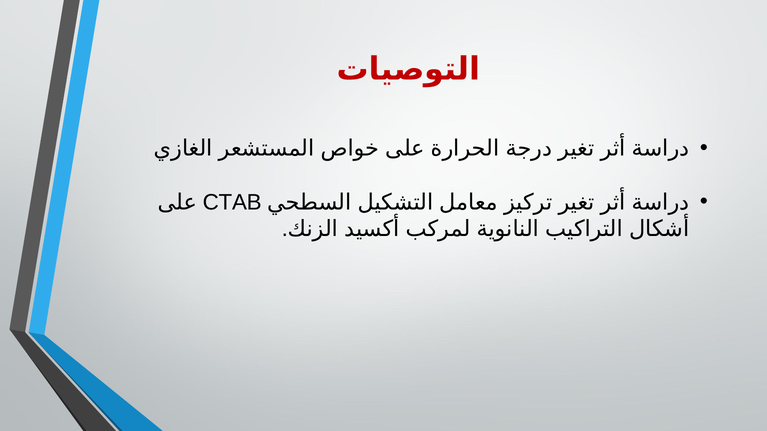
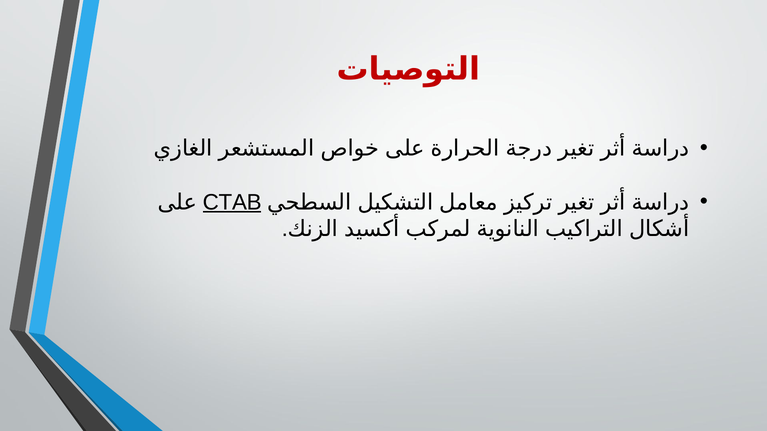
CTAB underline: none -> present (232, 202)
